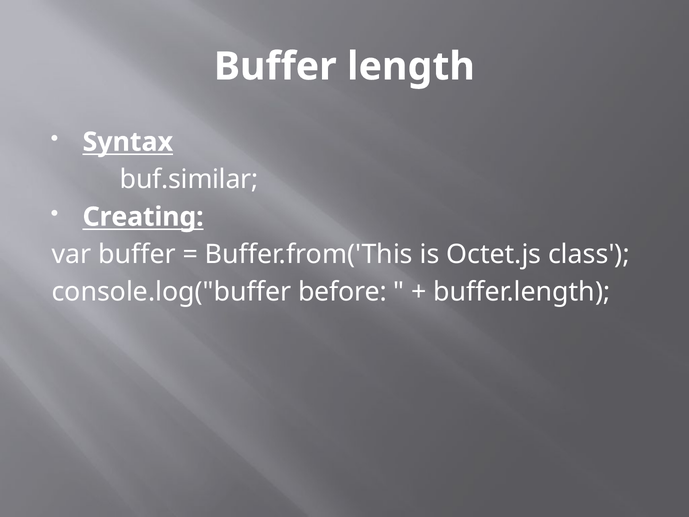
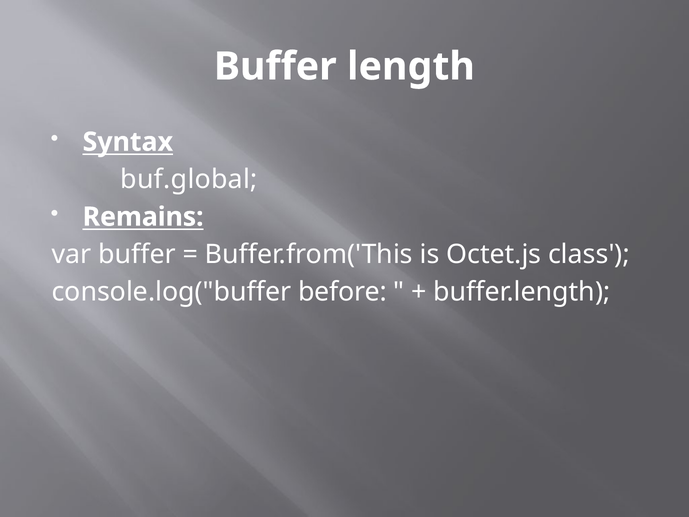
buf.similar: buf.similar -> buf.global (189, 179)
Creating: Creating -> Remains (143, 217)
